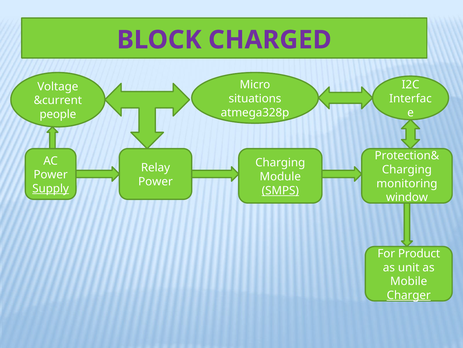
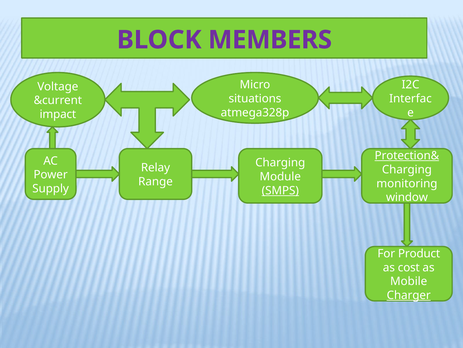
CHARGED: CHARGED -> MEMBERS (270, 40)
people: people -> impact (58, 114)
Protection& underline: none -> present (407, 155)
Power: Power -> Range (155, 181)
Supply underline: present -> none (51, 188)
unit: unit -> cost (409, 267)
